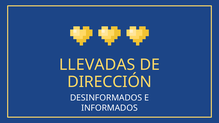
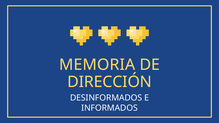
LLEVADAS: LLEVADAS -> MEMORIA (97, 65)
